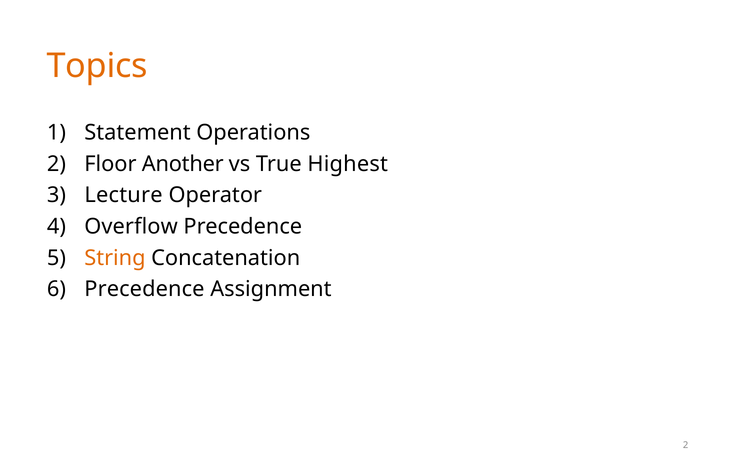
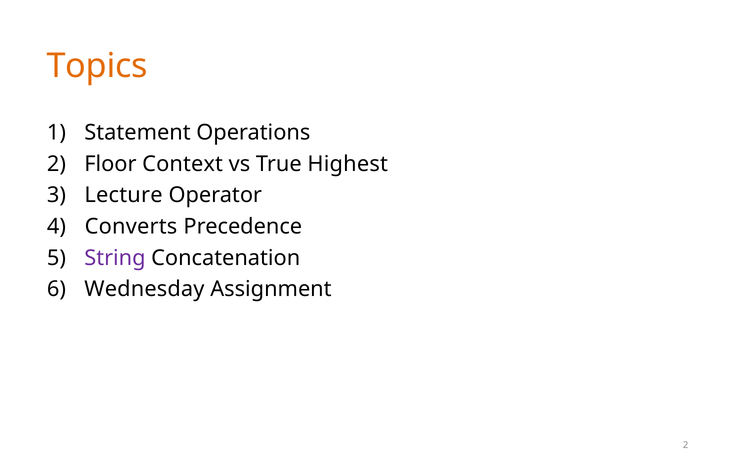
Another: Another -> Context (183, 164)
Overflow: Overflow -> Converts (131, 227)
String colour: orange -> purple (115, 258)
Precedence: Precedence -> Wednesday (144, 289)
